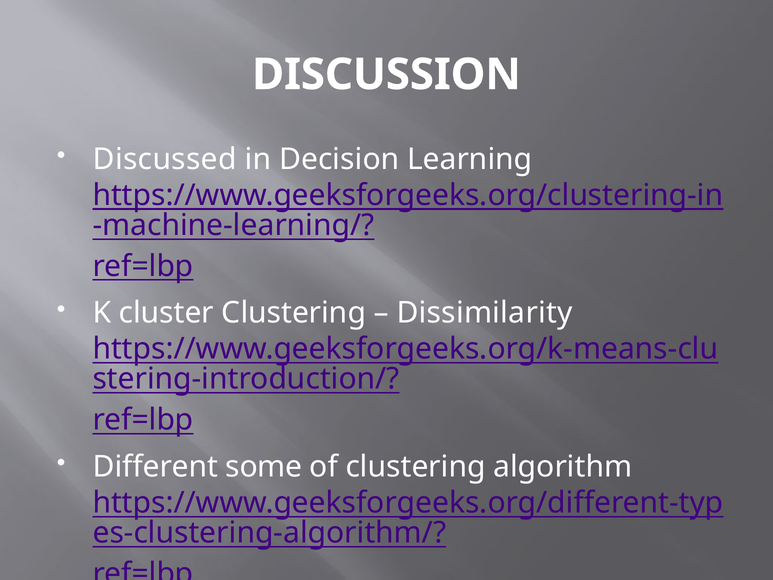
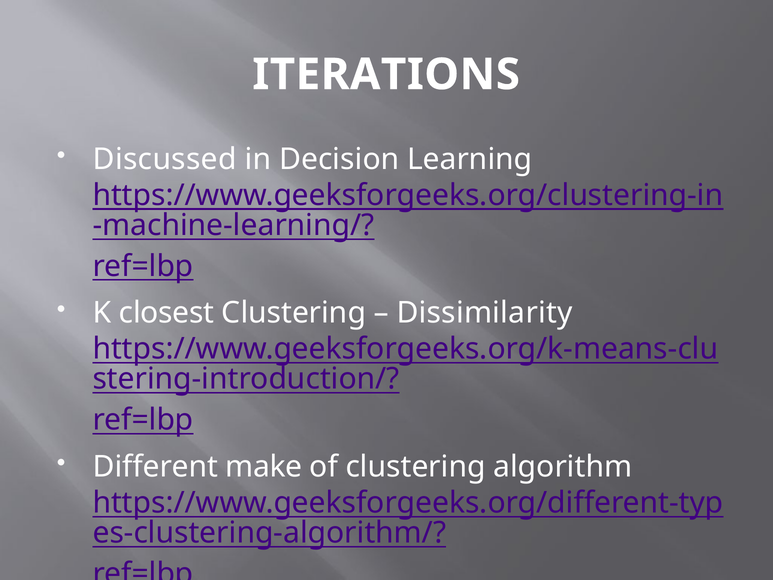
DISCUSSION: DISCUSSION -> ITERATIONS (386, 75)
cluster: cluster -> closest (166, 313)
some: some -> make (264, 467)
